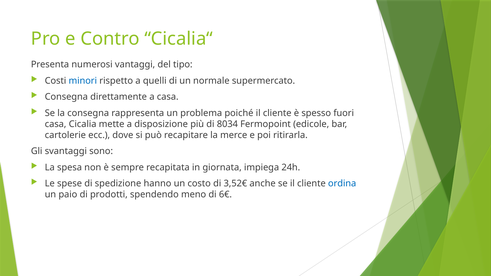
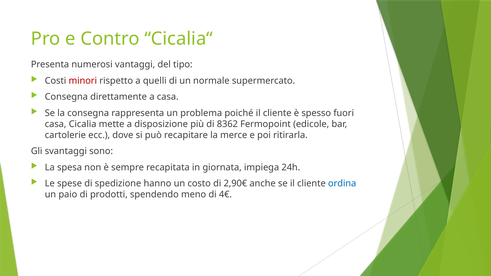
minori colour: blue -> red (83, 81)
8034: 8034 -> 8362 (227, 124)
3,52€: 3,52€ -> 2,90€ (235, 184)
6€: 6€ -> 4€ (225, 195)
